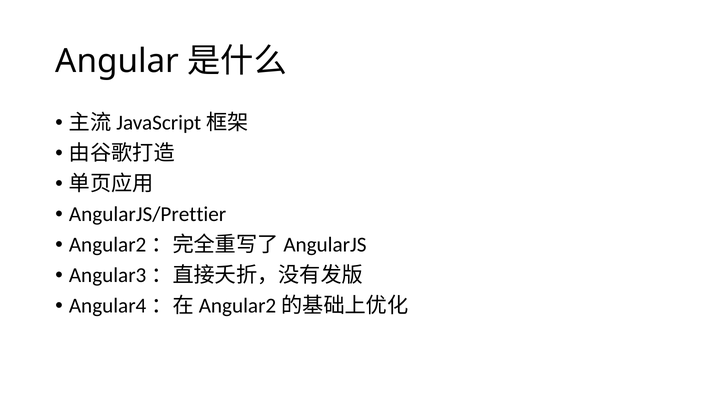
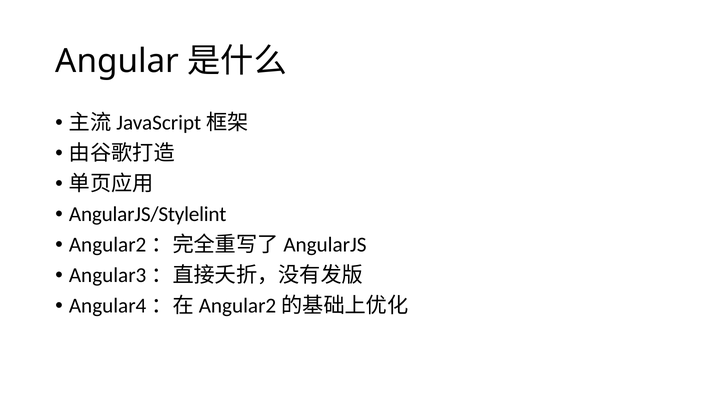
AngularJS/Prettier: AngularJS/Prettier -> AngularJS/Stylelint (148, 214)
